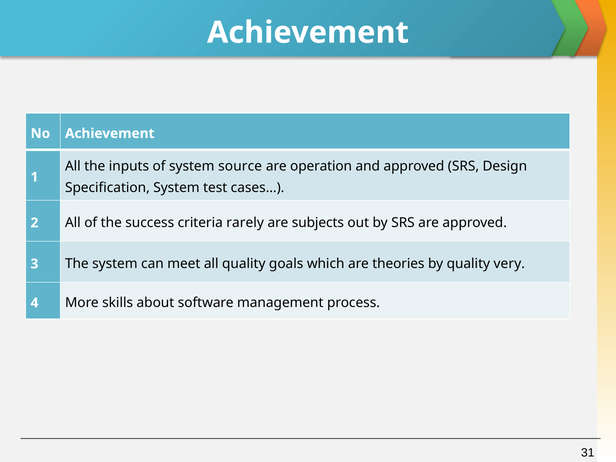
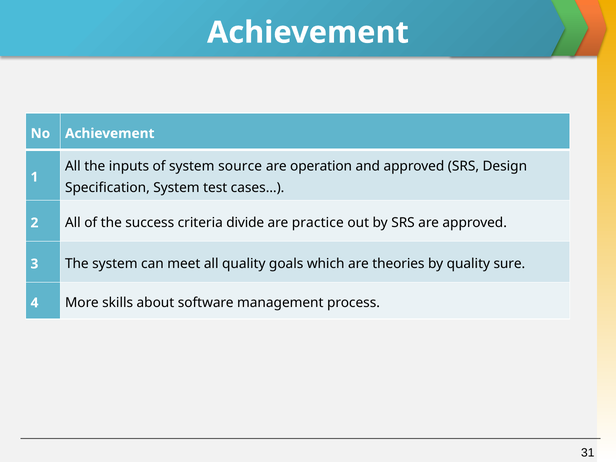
rarely: rarely -> divide (245, 223)
subjects: subjects -> practice (318, 223)
very: very -> sure (509, 264)
